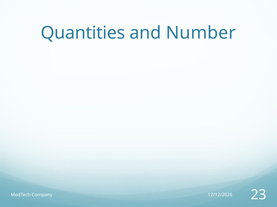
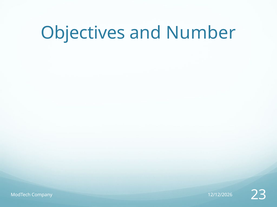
Quantities: Quantities -> Objectives (83, 33)
